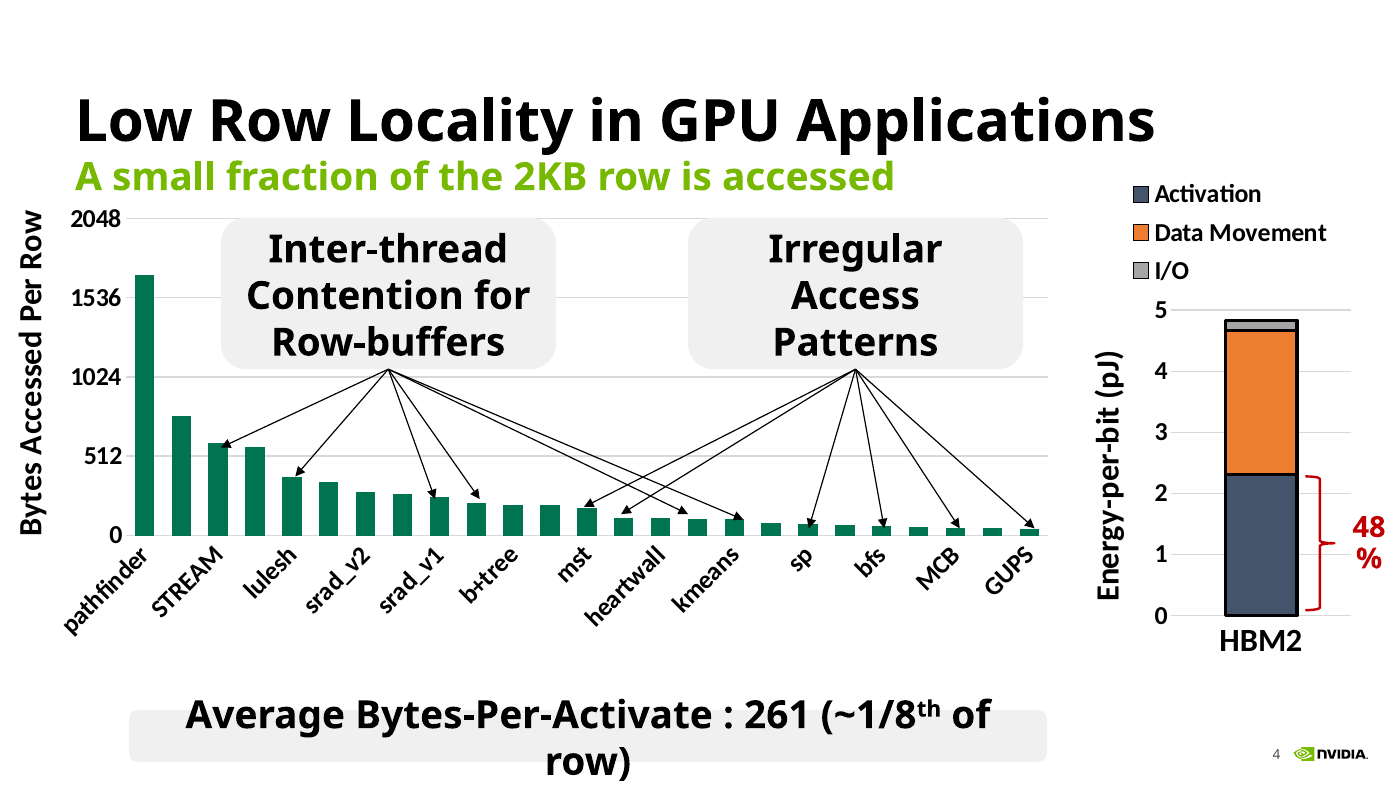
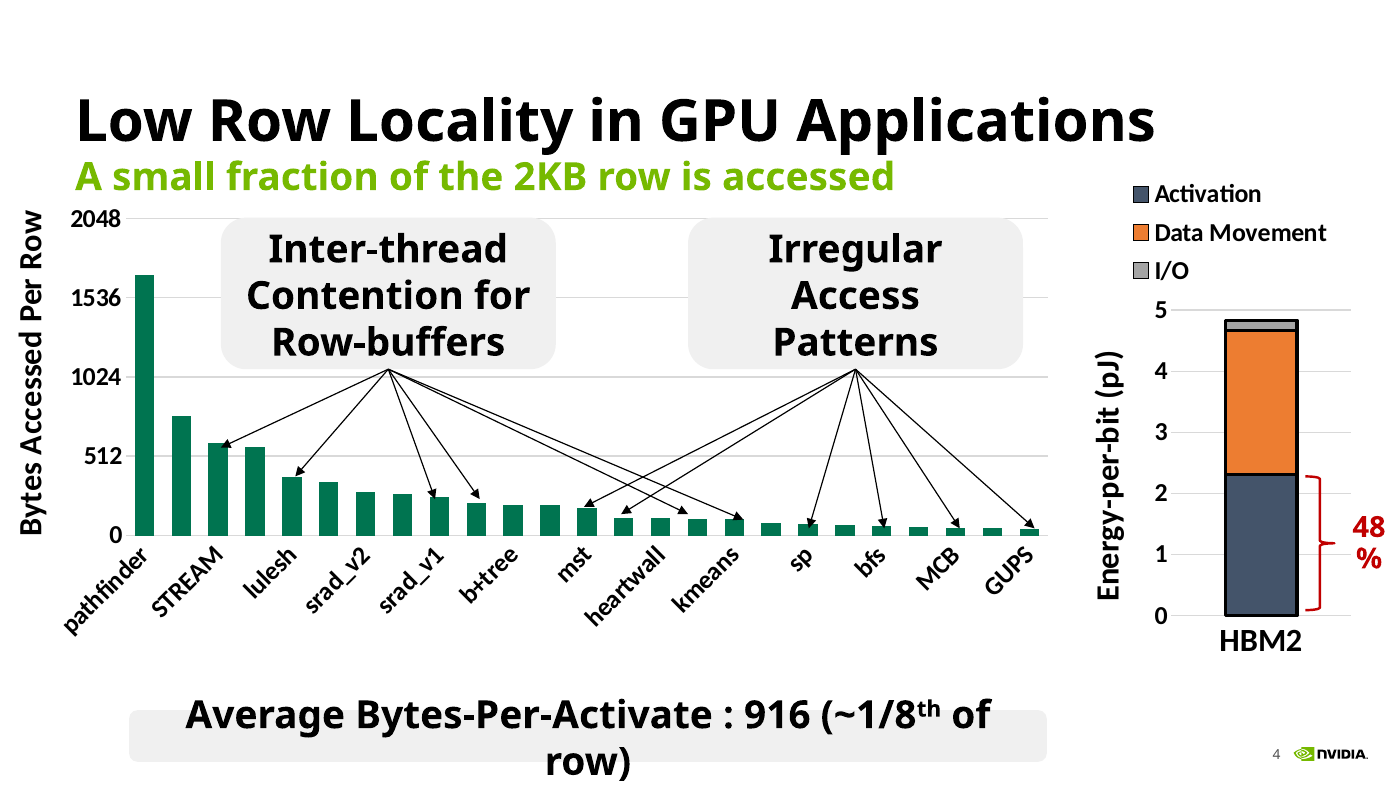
261: 261 -> 916 (777, 716)
